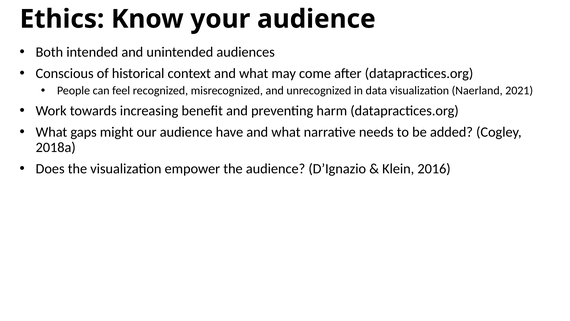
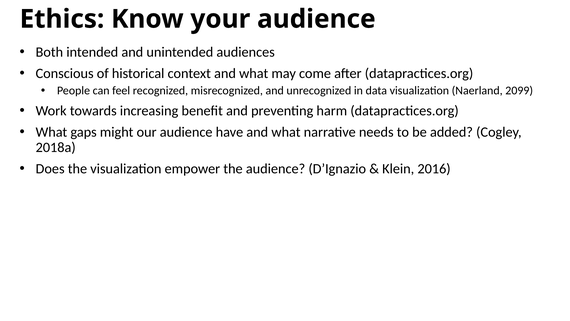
2021: 2021 -> 2099 (519, 90)
